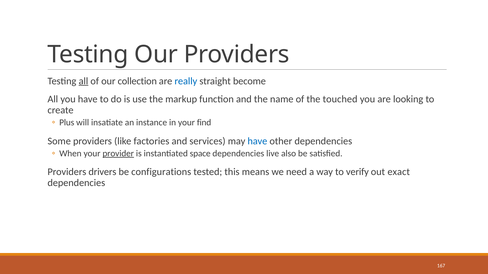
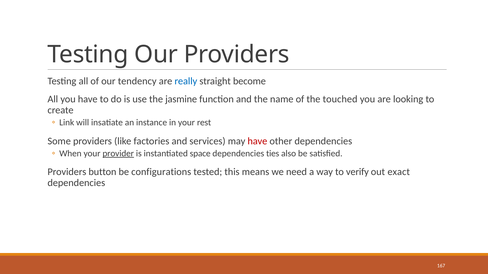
all underline: present -> none (83, 81)
collection: collection -> tendency (137, 81)
markup: markup -> jasmine (181, 99)
Plus: Plus -> Link (67, 123)
find: find -> rest (204, 123)
have colour: blue -> red (257, 141)
live: live -> ties (273, 154)
drivers: drivers -> button (102, 172)
